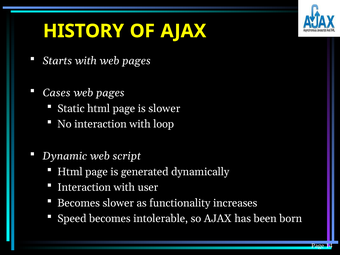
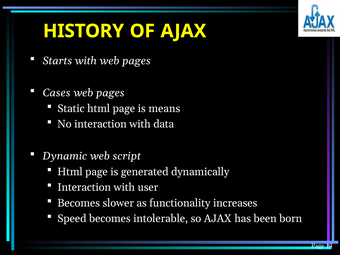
is slower: slower -> means (164, 108)
loop: loop -> data (164, 124)
